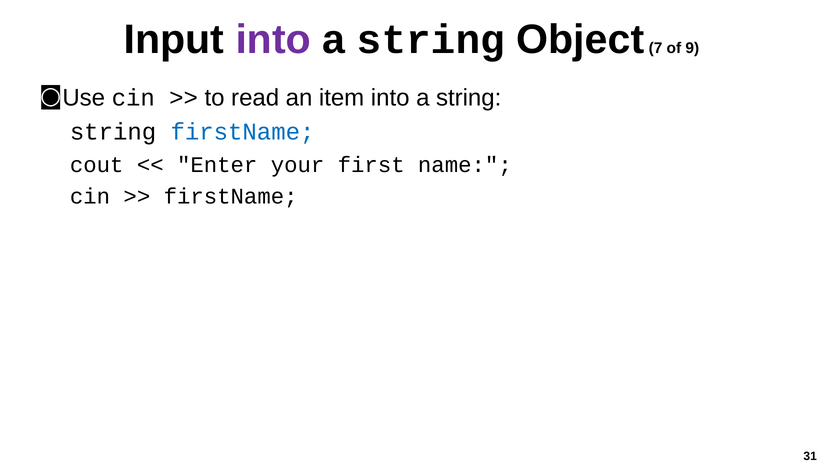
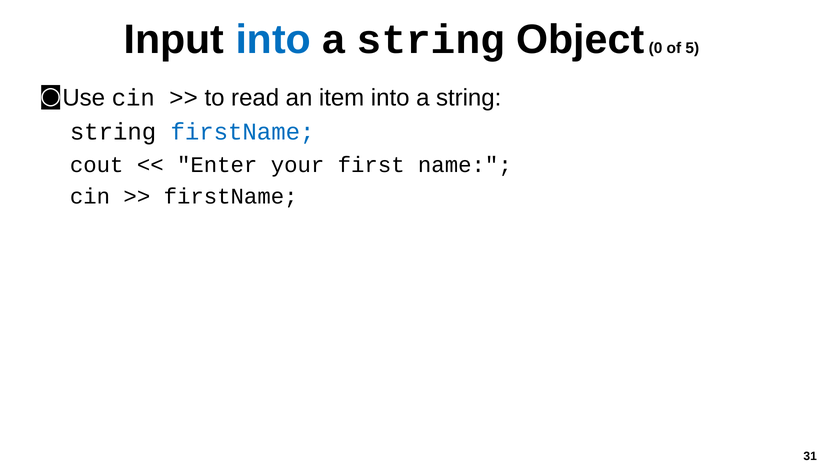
into colour: purple -> blue (273, 40)
7: 7 -> 0 (655, 48)
9: 9 -> 5 (692, 48)
